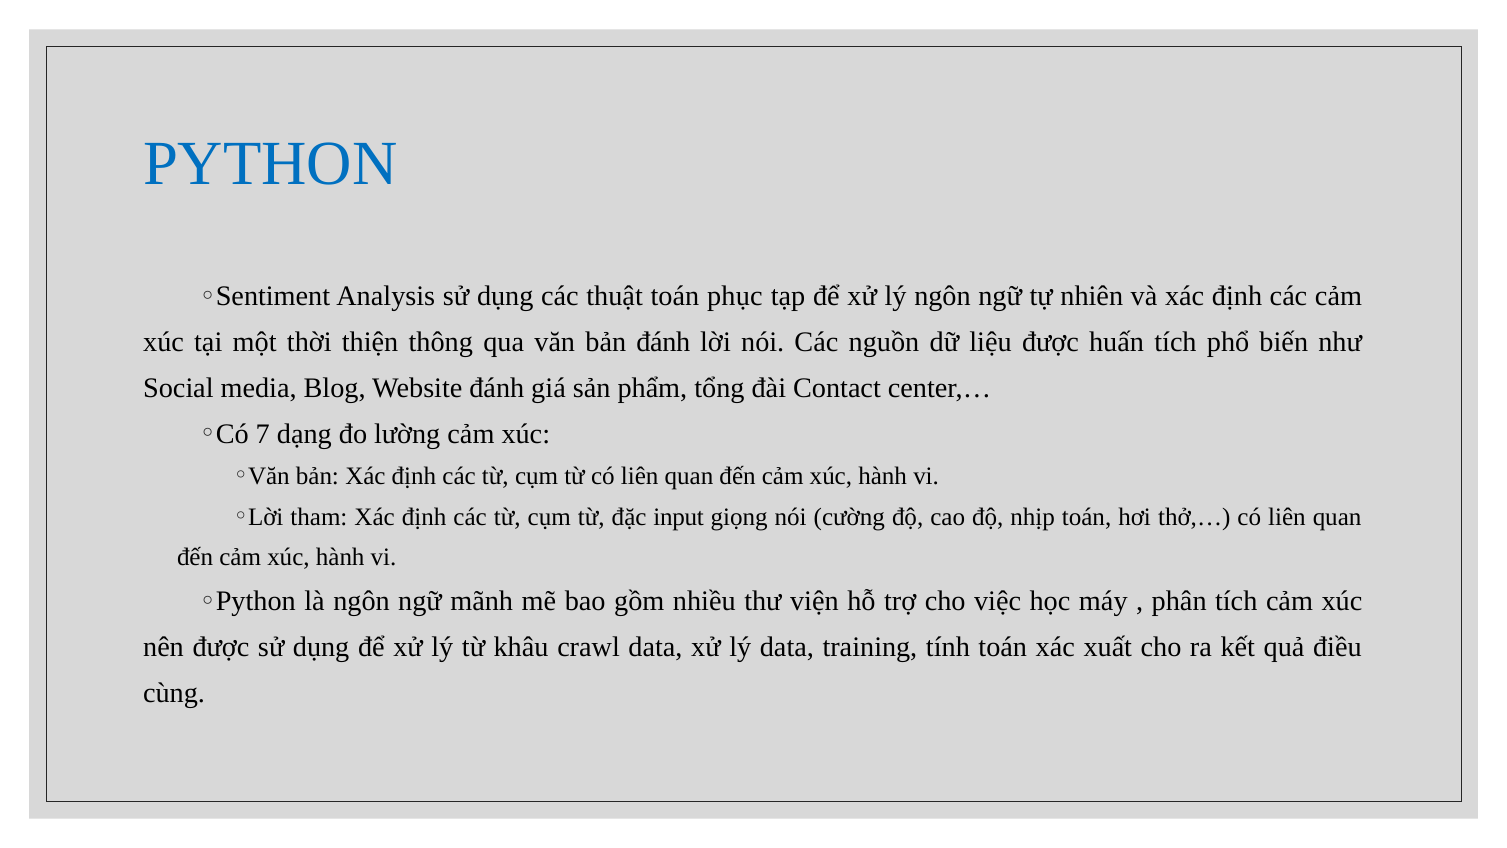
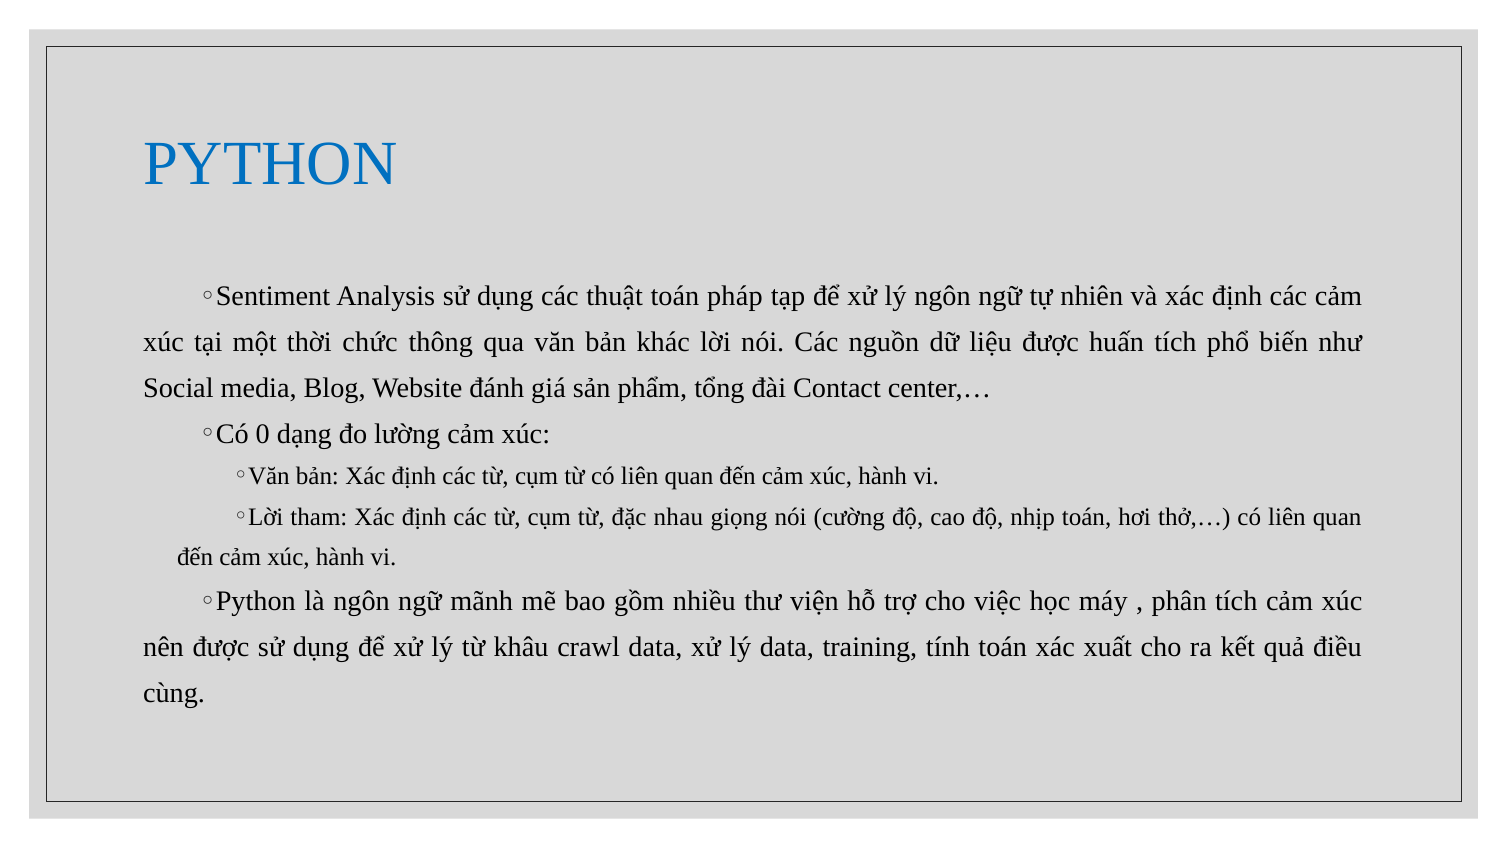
phục: phục -> pháp (735, 296)
thiện: thiện -> chức (370, 342)
bản đánh: đánh -> khác (663, 342)
7: 7 -> 0 (263, 434)
input: input -> nhau (678, 517)
